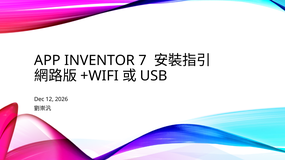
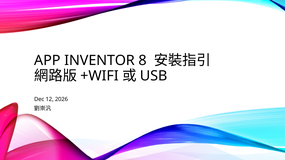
7: 7 -> 8 (143, 61)
